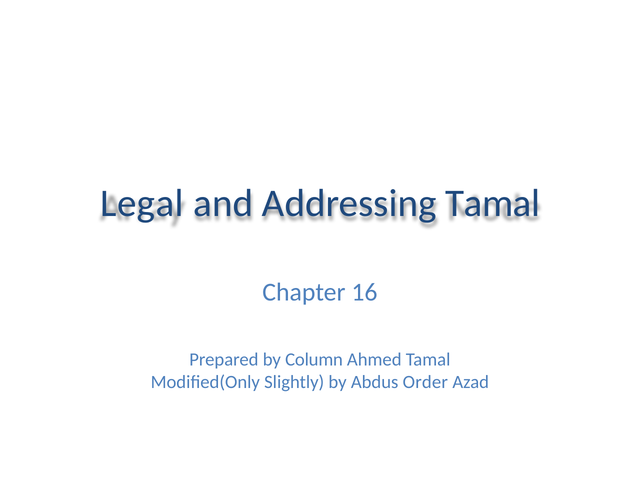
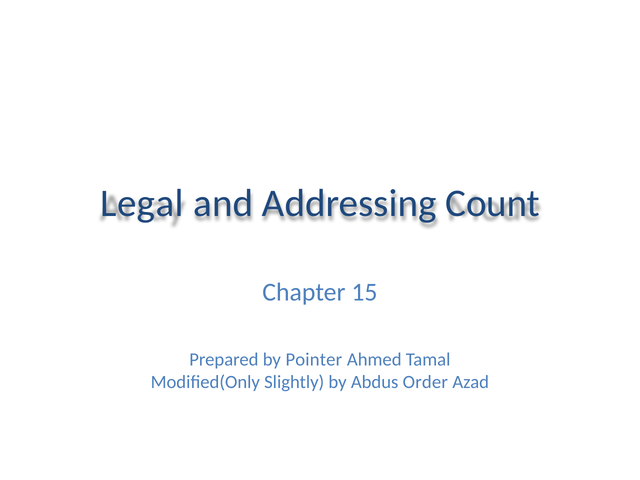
Addressing Tamal: Tamal -> Count (493, 203)
16: 16 -> 15 (364, 292)
Column: Column -> Pointer (314, 360)
